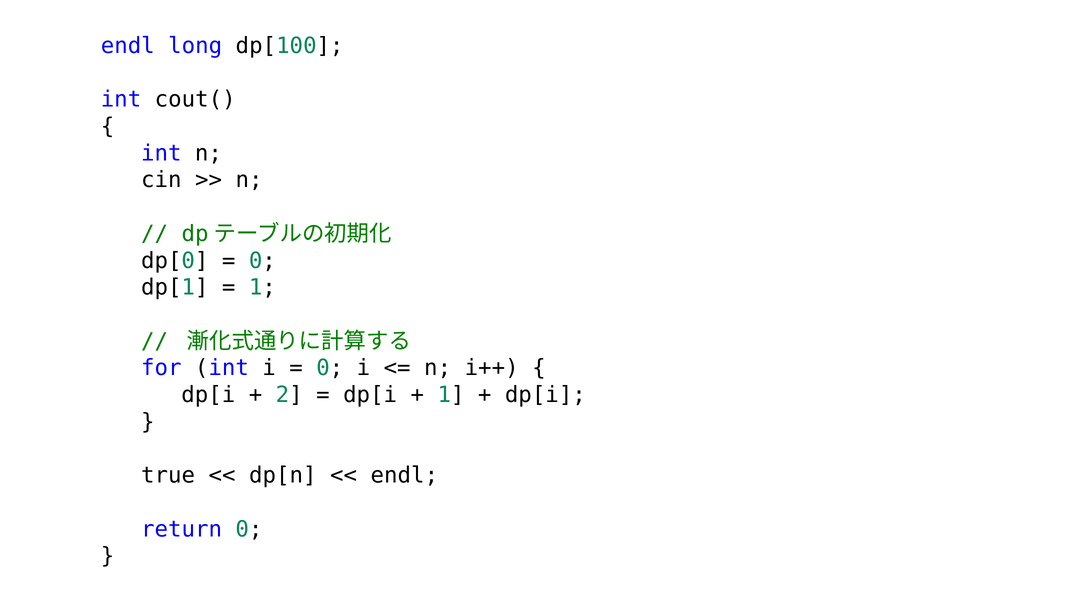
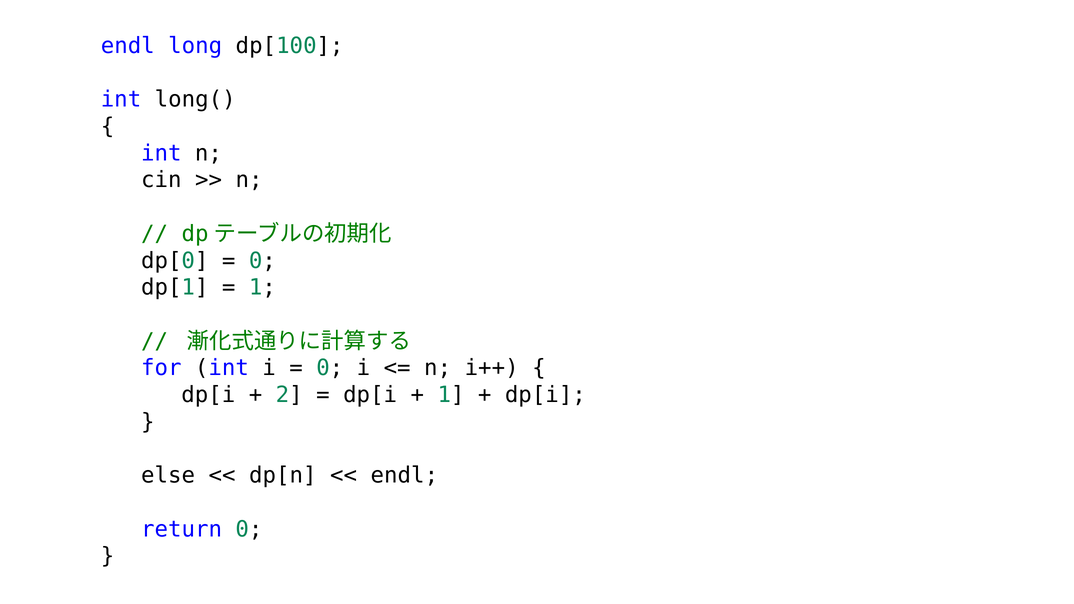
cout(: cout( -> long( (195, 100)
true: true -> else (168, 476)
